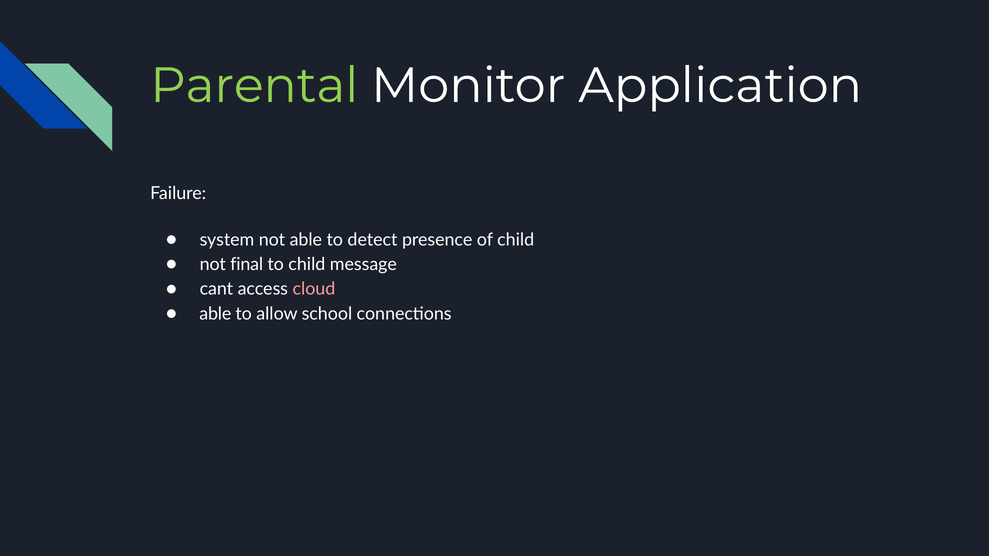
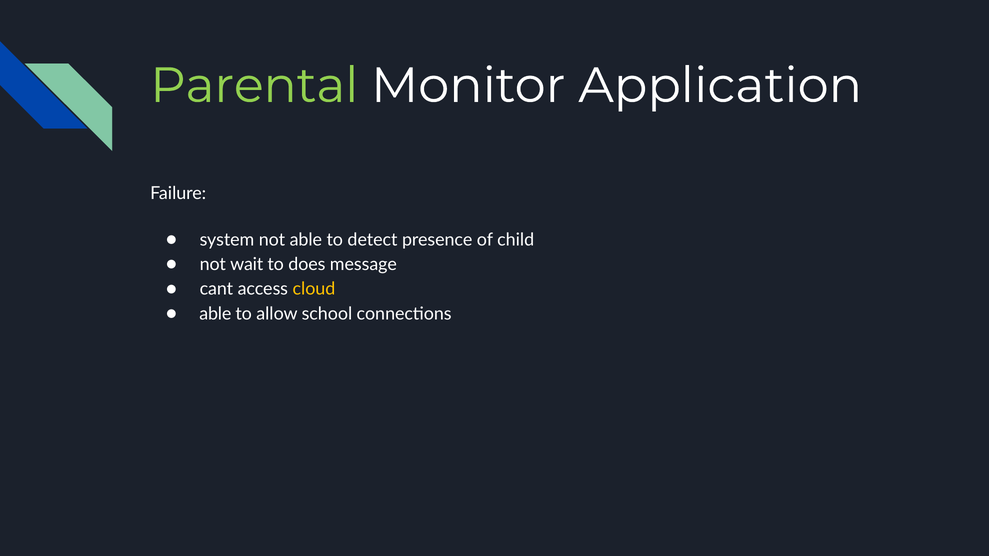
final: final -> wait (247, 265)
to child: child -> does (307, 265)
cloud colour: pink -> yellow (314, 289)
